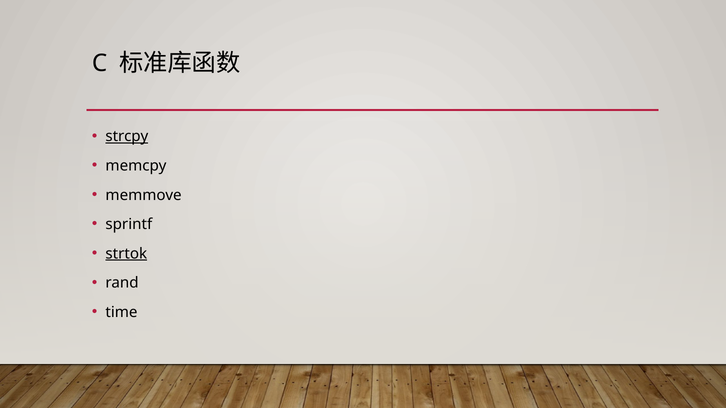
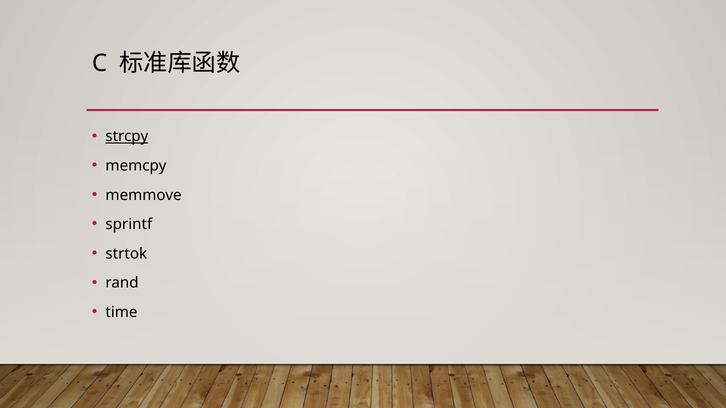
strtok underline: present -> none (126, 254)
